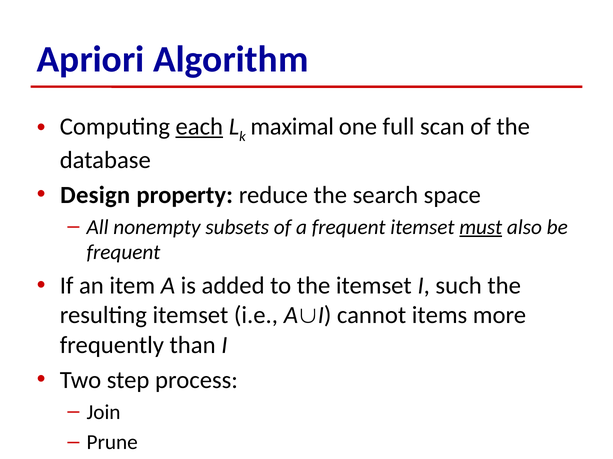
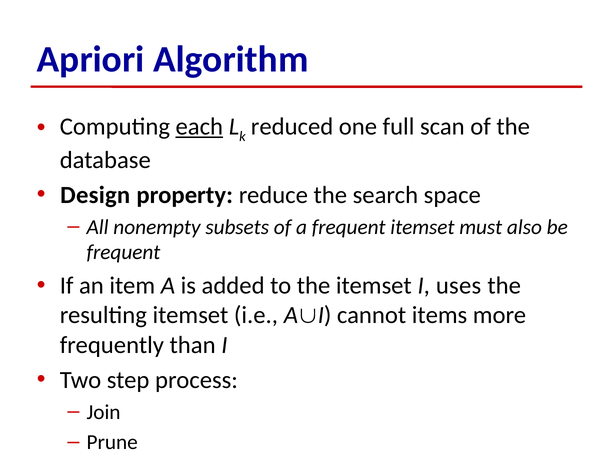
maximal: maximal -> reduced (292, 127)
must underline: present -> none (481, 227)
such: such -> uses (459, 286)
